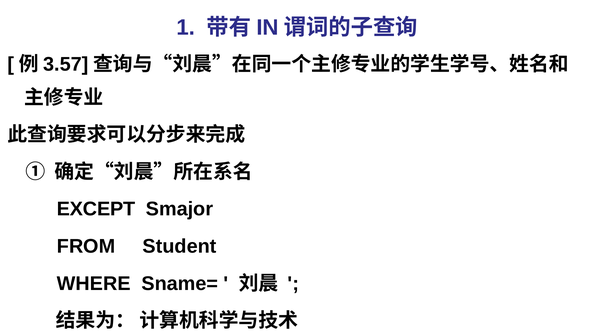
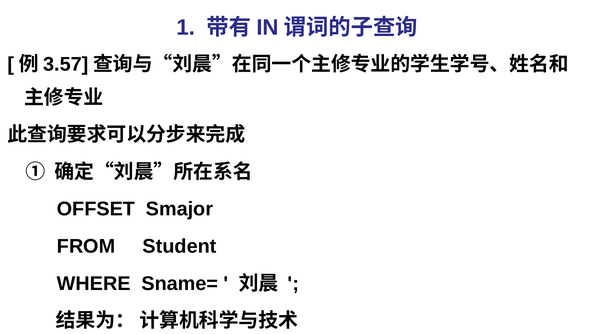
EXCEPT: EXCEPT -> OFFSET (96, 209)
